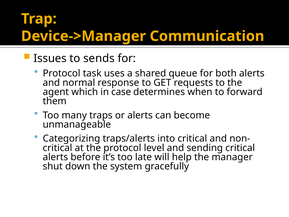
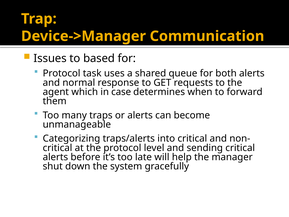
sends: sends -> based (99, 58)
